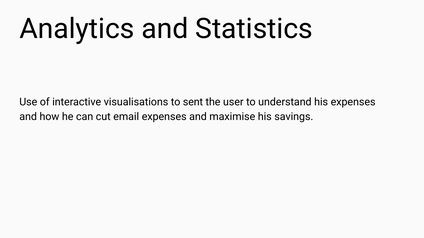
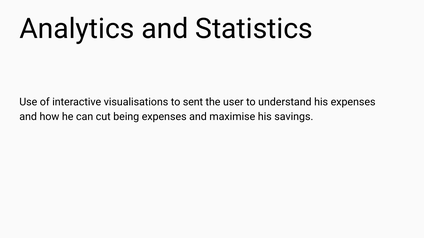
email: email -> being (126, 117)
